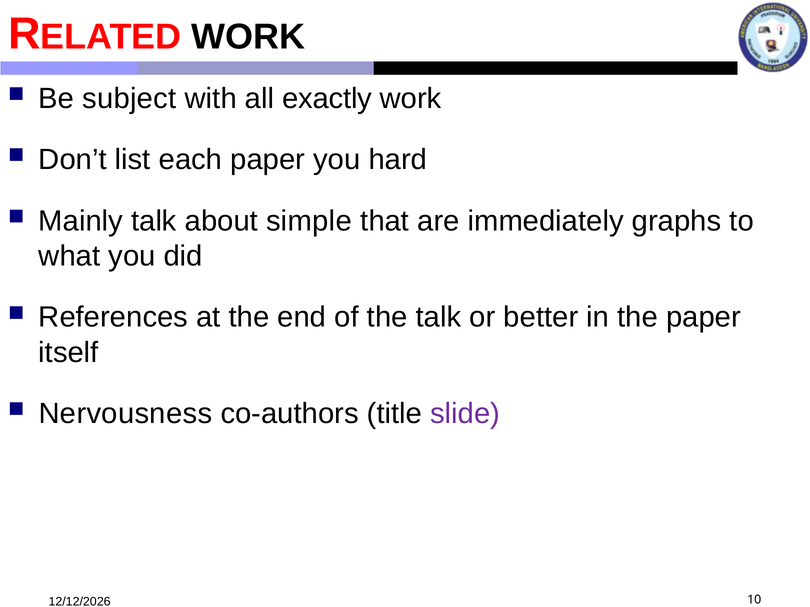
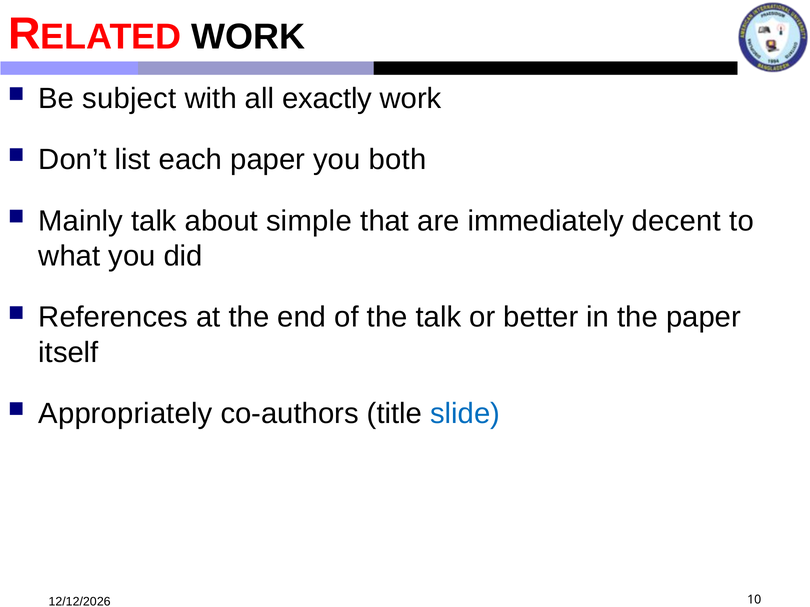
hard: hard -> both (398, 160)
graphs: graphs -> decent (676, 221)
Nervousness: Nervousness -> Appropriately (125, 414)
slide colour: purple -> blue (465, 414)
